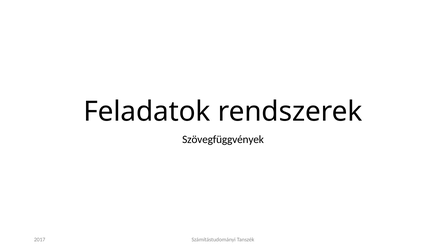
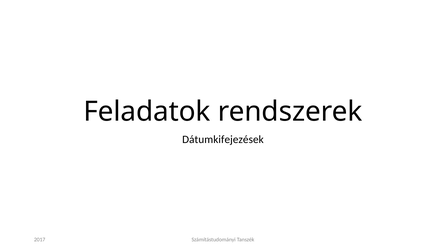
Szövegfüggvények: Szövegfüggvények -> Dátumkifejezések (223, 139)
